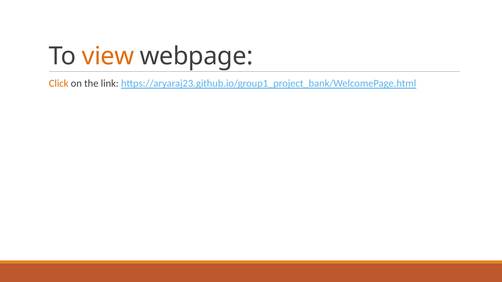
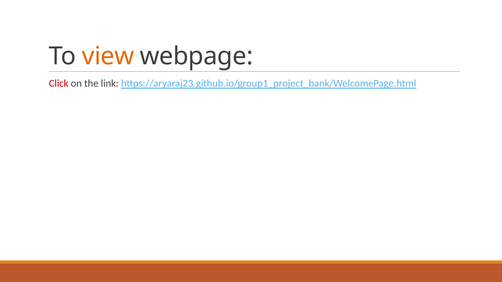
Click colour: orange -> red (59, 84)
